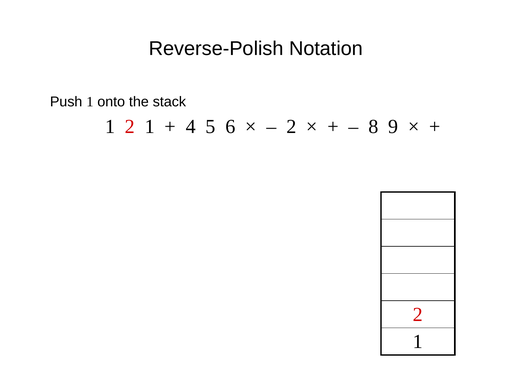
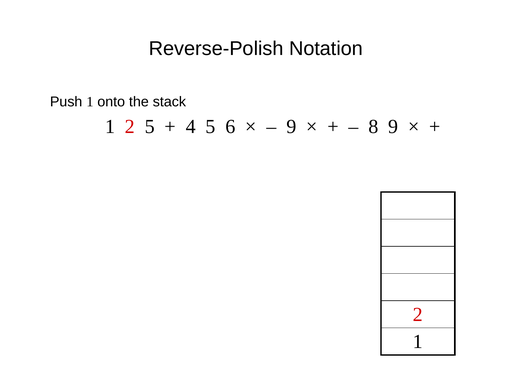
1 2 1: 1 -> 5 (150, 127)
2: 2 -> 9 (291, 127)
